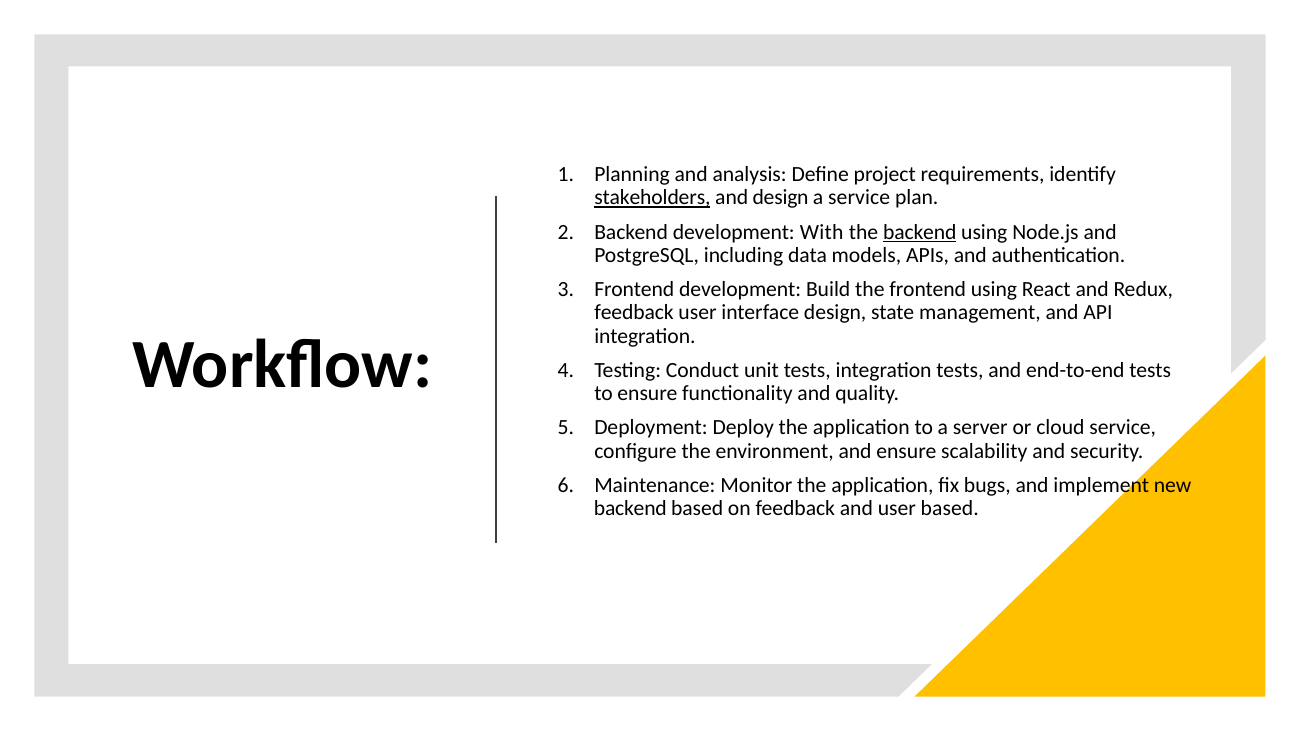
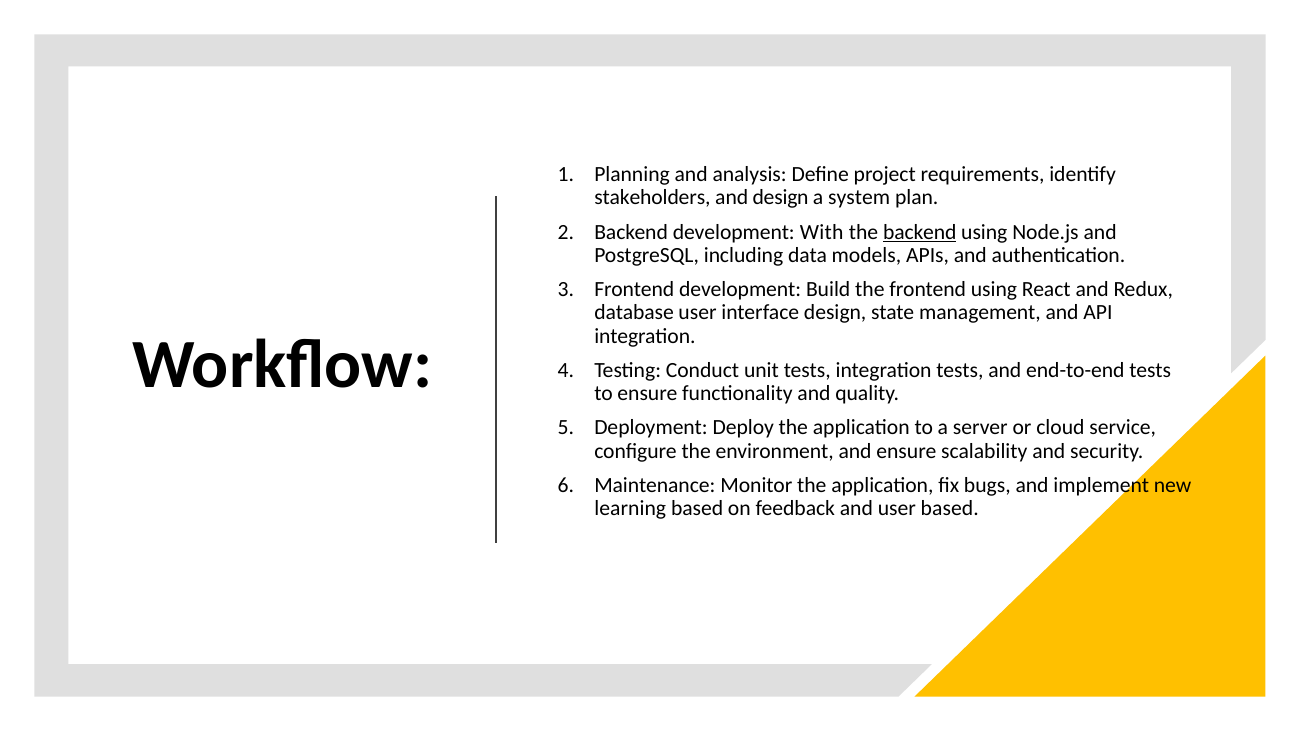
stakeholders underline: present -> none (652, 198)
a service: service -> system (859, 198)
feedback: feedback -> database (634, 313)
backend: backend -> learning (630, 509)
